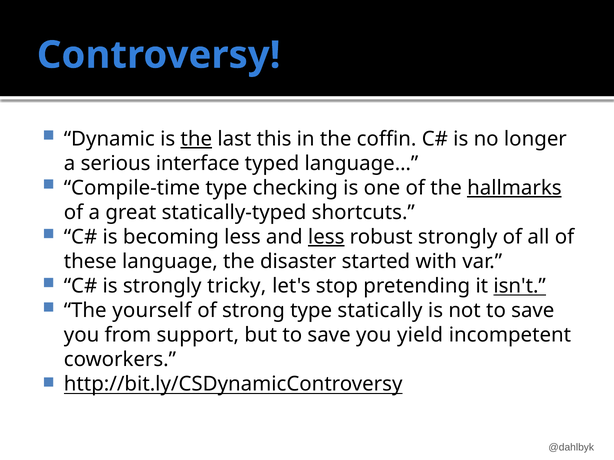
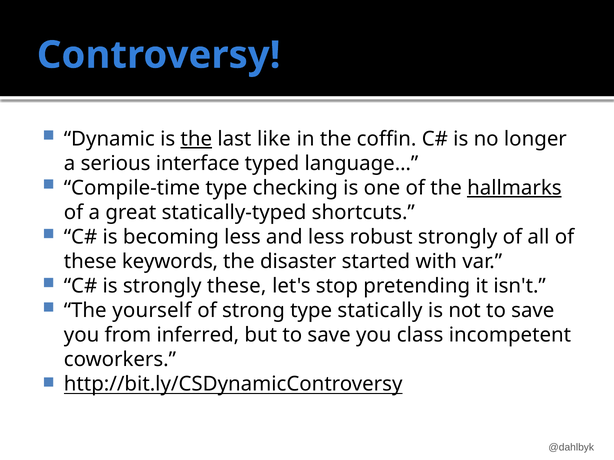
this: this -> like (274, 139)
less underline: present -> none (326, 237)
language: language -> keywords (170, 262)
strongly tricky: tricky -> these (237, 286)
isn't underline: present -> none (520, 286)
support: support -> inferred (198, 336)
yield: yield -> class (420, 336)
